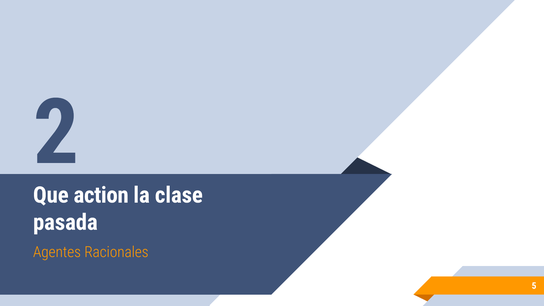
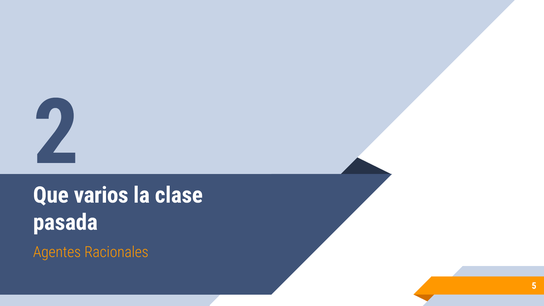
action: action -> varios (101, 195)
